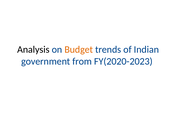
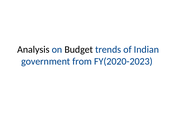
Budget colour: orange -> black (79, 49)
